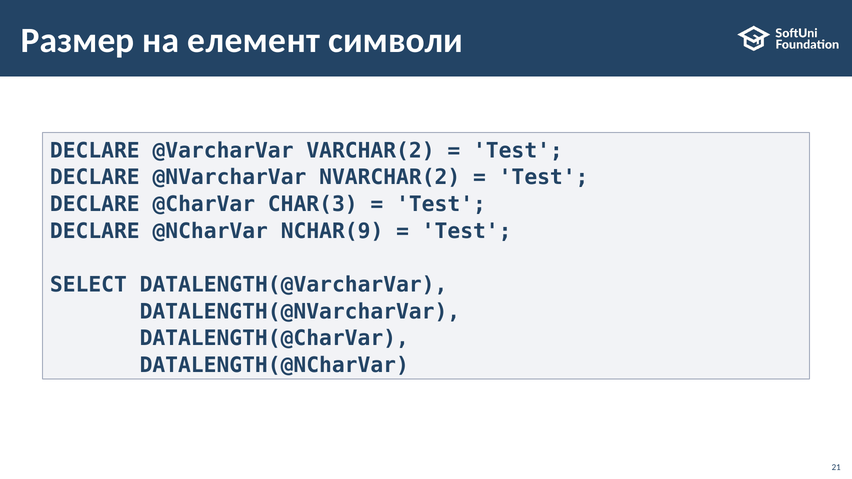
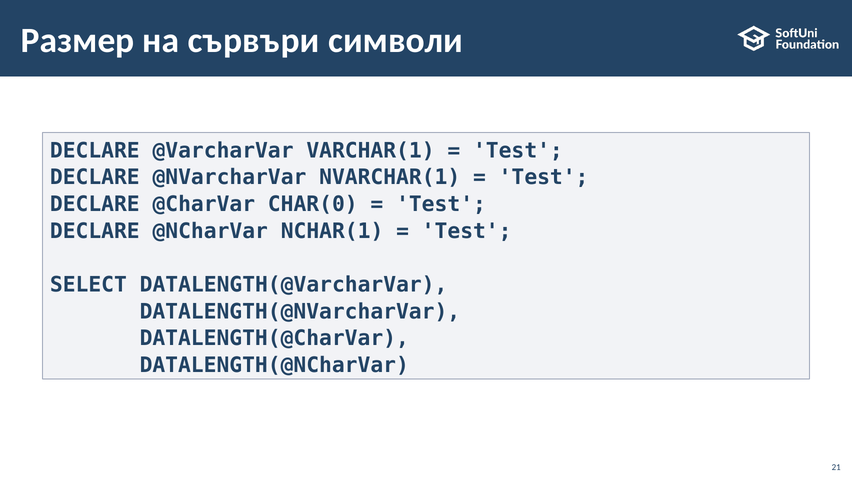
елемент: елемент -> сървъри (254, 40)
VARCHAR(2: VARCHAR(2 -> VARCHAR(1 (370, 151)
NVARCHAR(2: NVARCHAR(2 -> NVARCHAR(1 (390, 178)
CHAR(3: CHAR(3 -> CHAR(0 (313, 204)
NCHAR(9: NCHAR(9 -> NCHAR(1 (332, 231)
